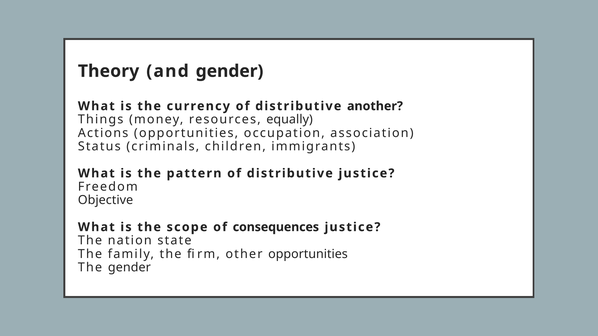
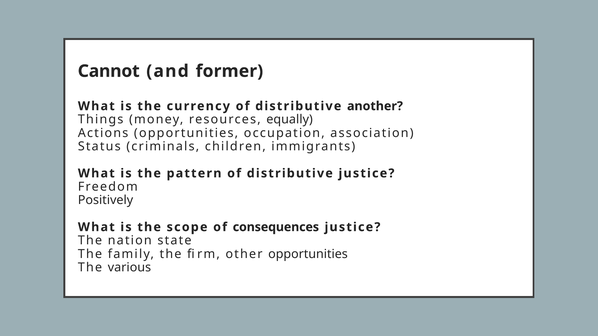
Theory: Theory -> Cannot (109, 71)
and gender: gender -> former (229, 71)
Objective: Objective -> Positively (106, 200)
The gender: gender -> various (129, 268)
